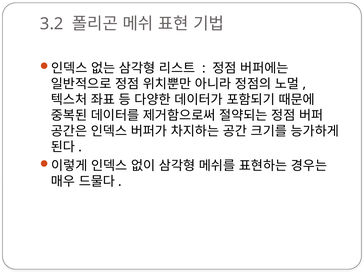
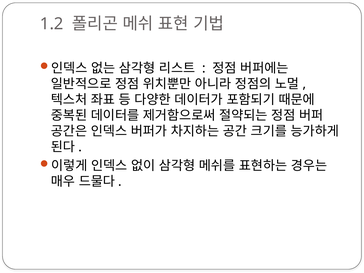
3.2: 3.2 -> 1.2 (52, 24)
